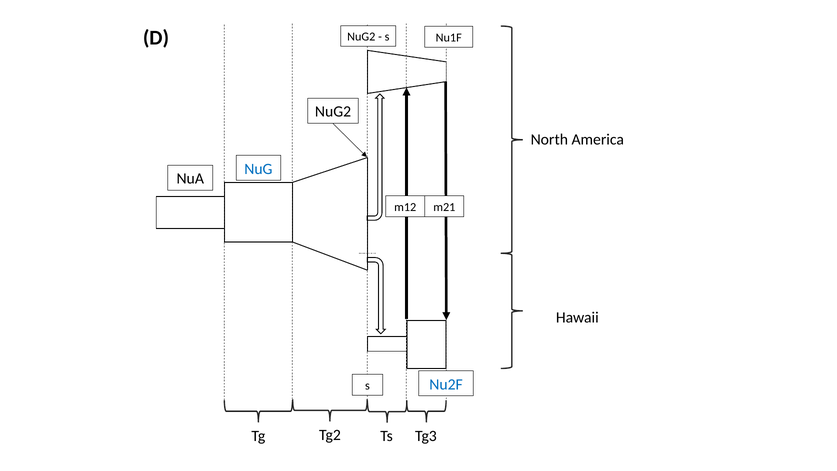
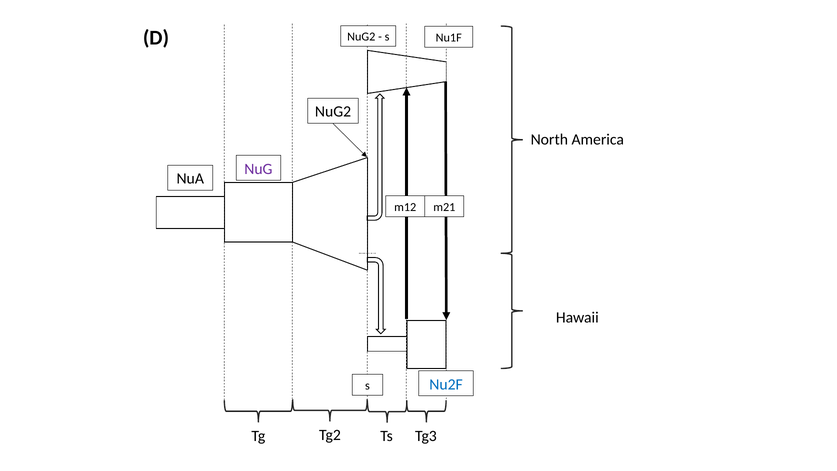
NuG colour: blue -> purple (258, 169)
